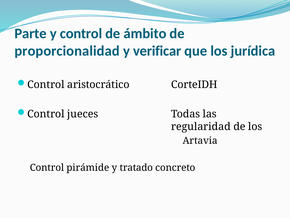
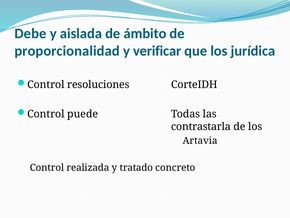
Parte: Parte -> Debe (30, 33)
y control: control -> aislada (81, 33)
aristocrático: aristocrático -> resoluciones (98, 84)
jueces: jueces -> puede (83, 114)
regularidad: regularidad -> contrastarla (201, 126)
pirámide: pirámide -> realizada (88, 167)
